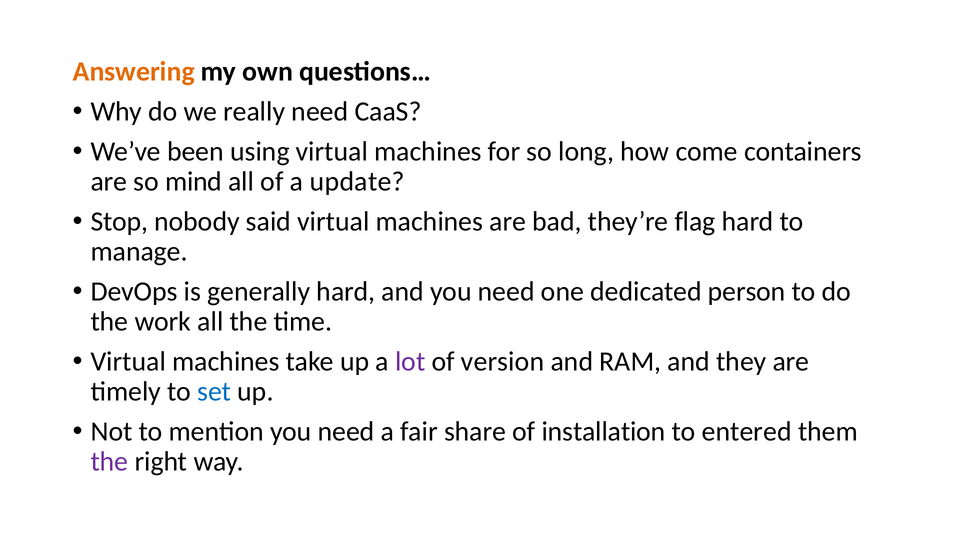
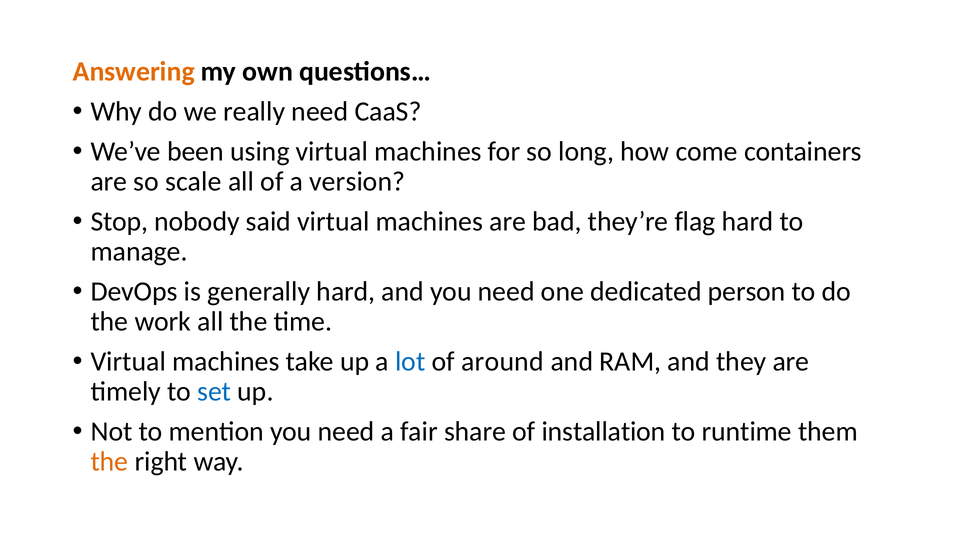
mind: mind -> scale (193, 181)
update: update -> version (357, 181)
lot colour: purple -> blue (410, 361)
version: version -> around (503, 361)
entered: entered -> runtime (747, 431)
the colour: purple -> orange (109, 461)
